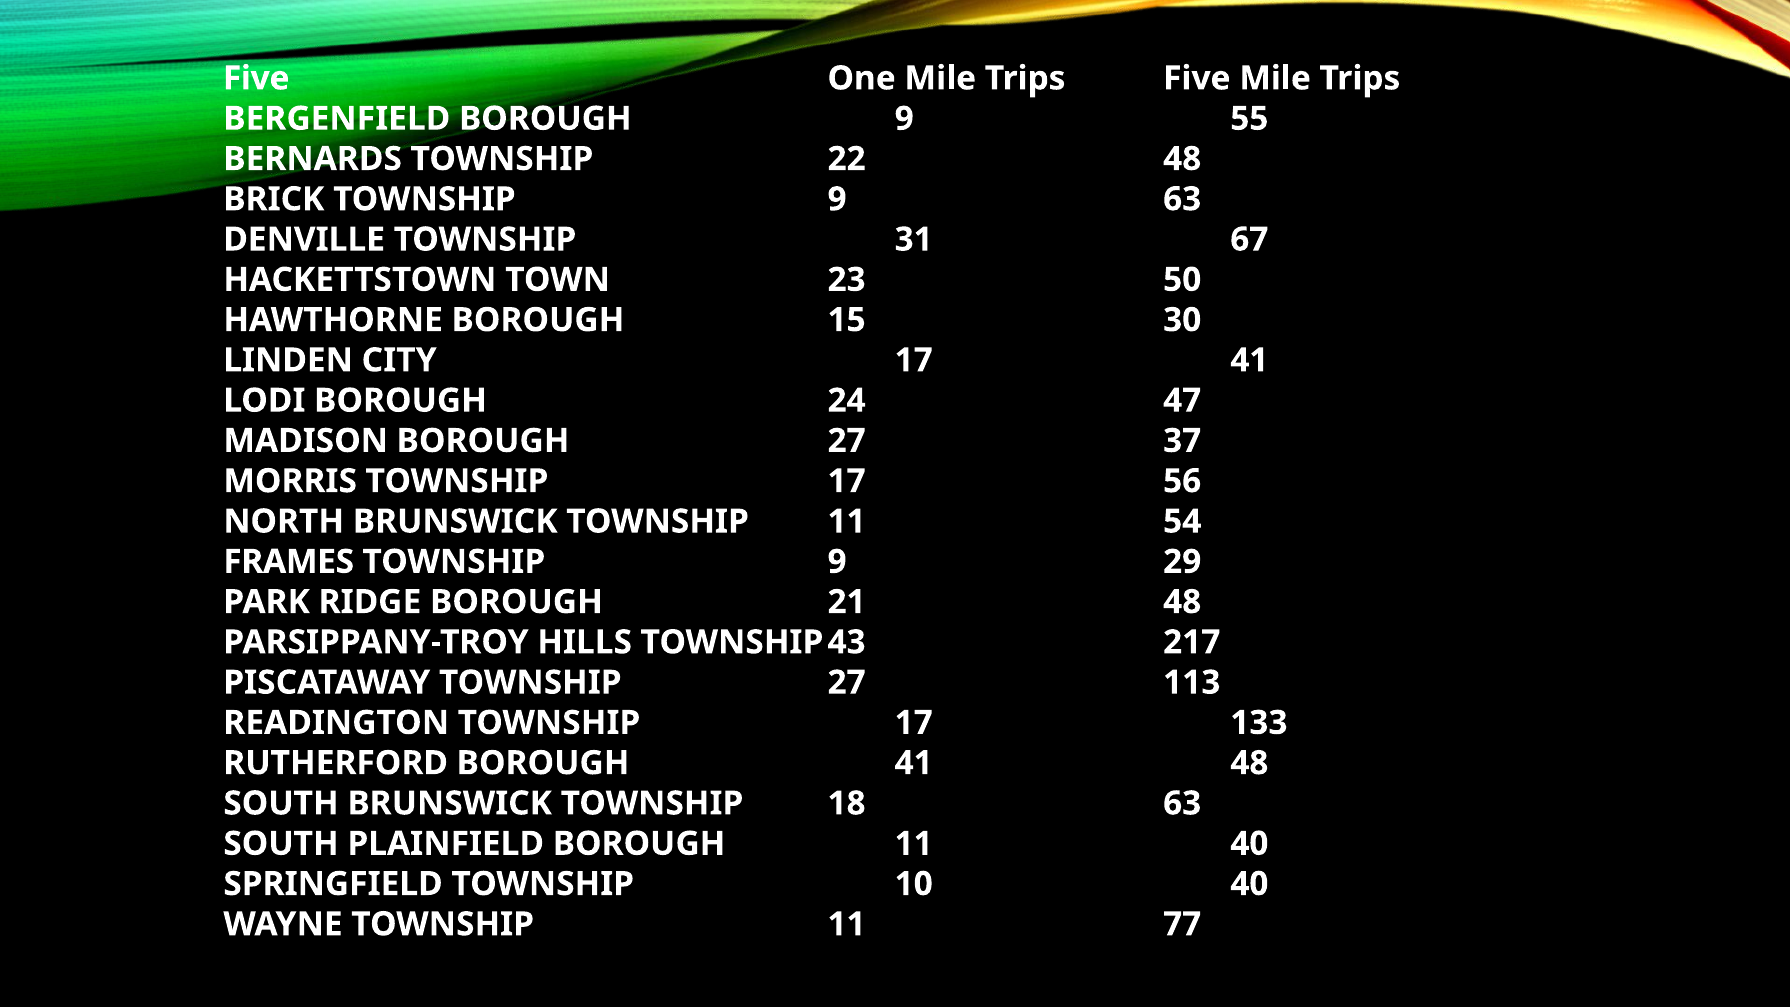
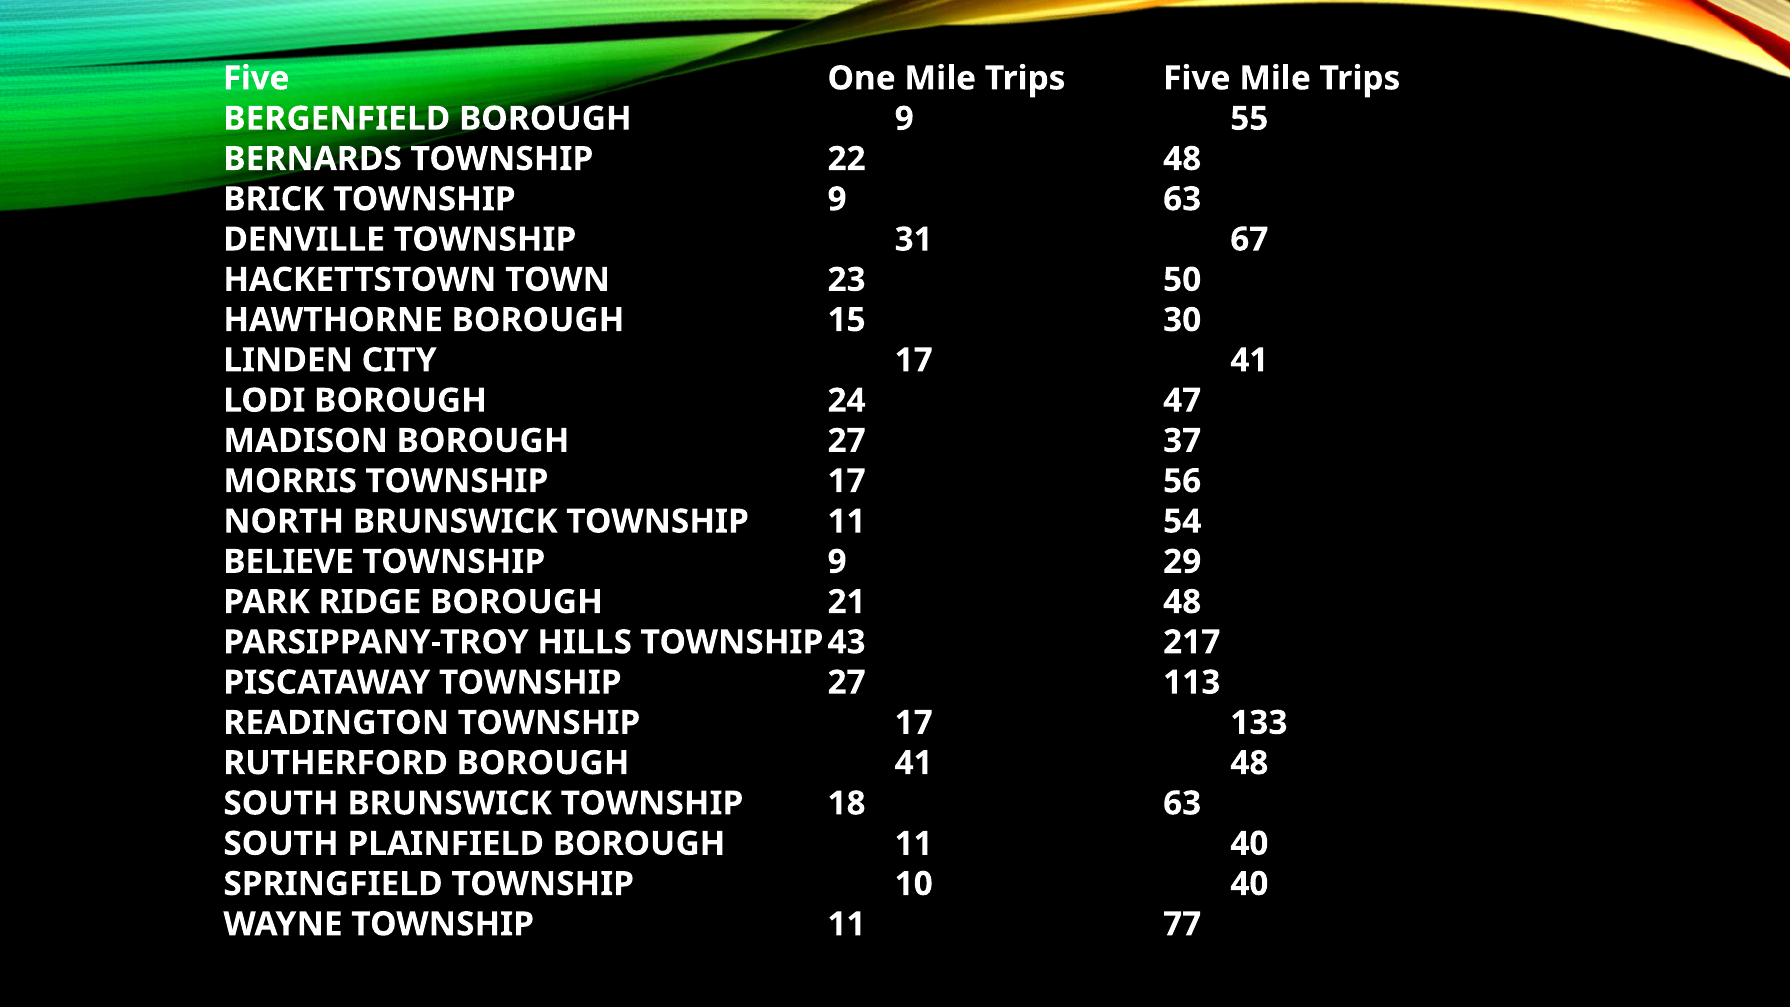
FRAMES: FRAMES -> BELIEVE (289, 562)
